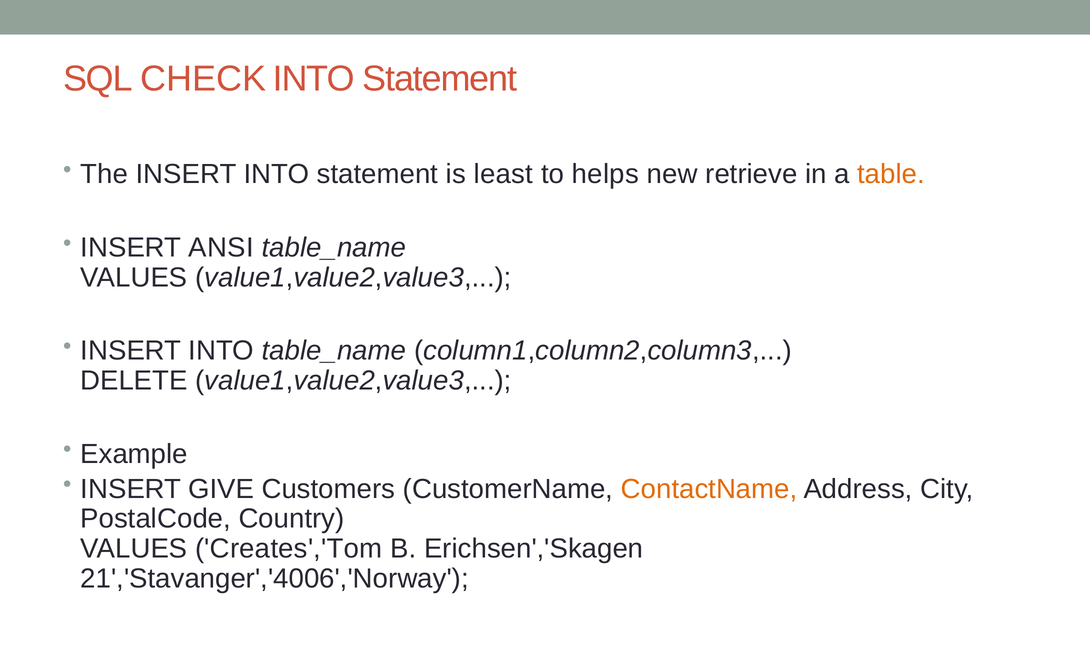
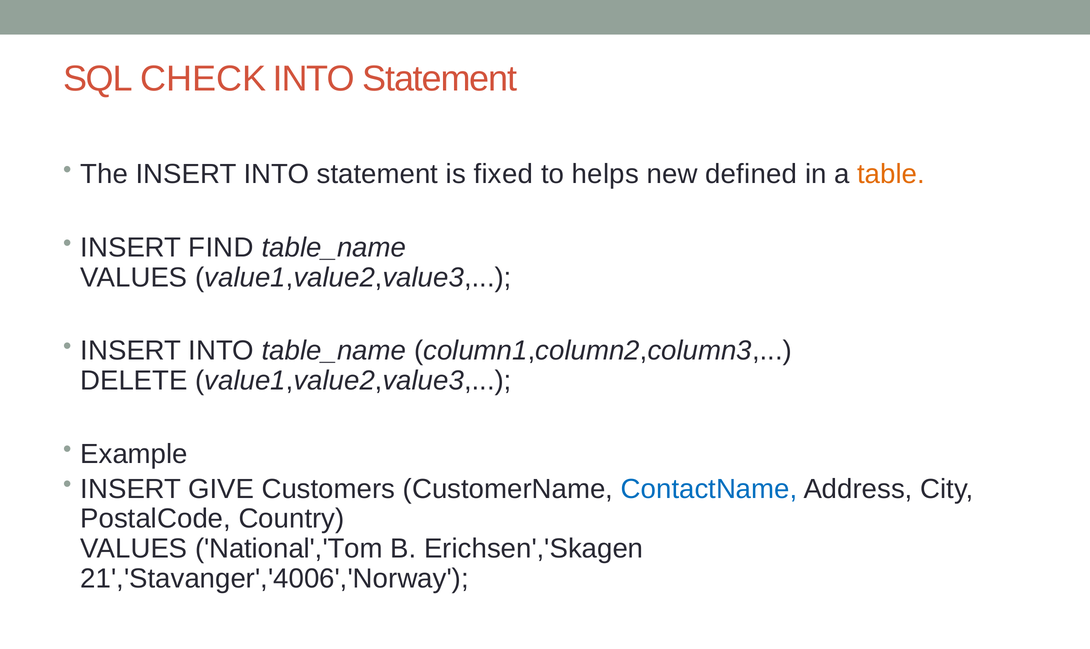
least: least -> fixed (503, 174)
retrieve: retrieve -> defined (751, 174)
ANSI: ANSI -> FIND (221, 248)
ContactName colour: orange -> blue (709, 489)
Creates','Tom: Creates','Tom -> National','Tom (289, 549)
